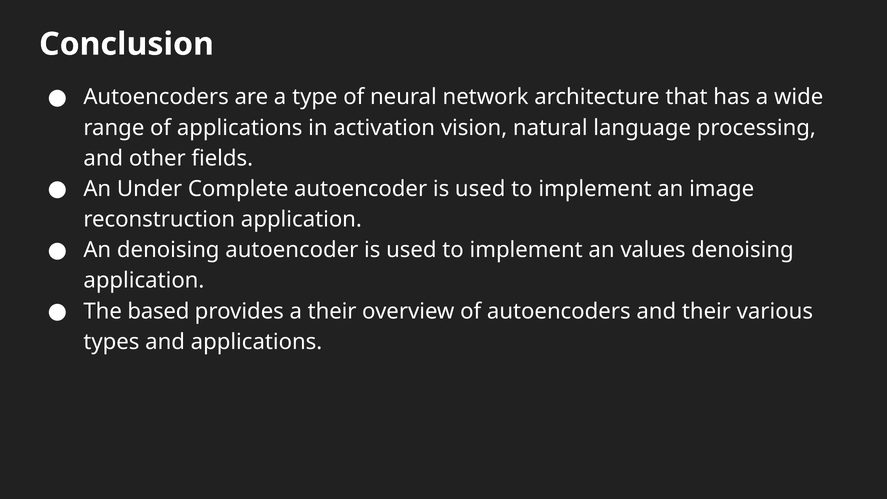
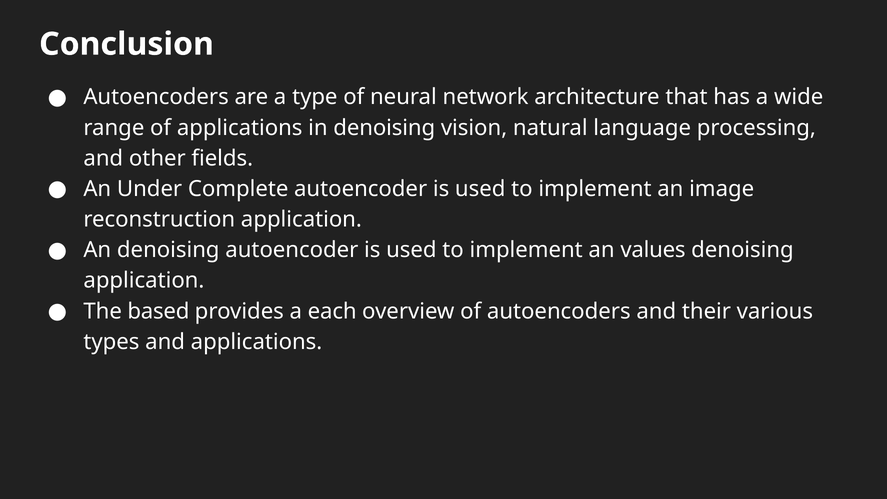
in activation: activation -> denoising (384, 128)
a their: their -> each (332, 311)
